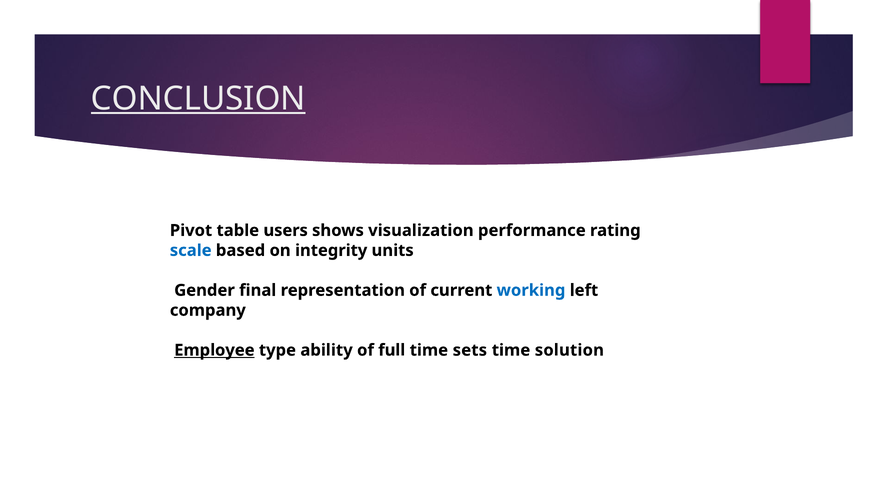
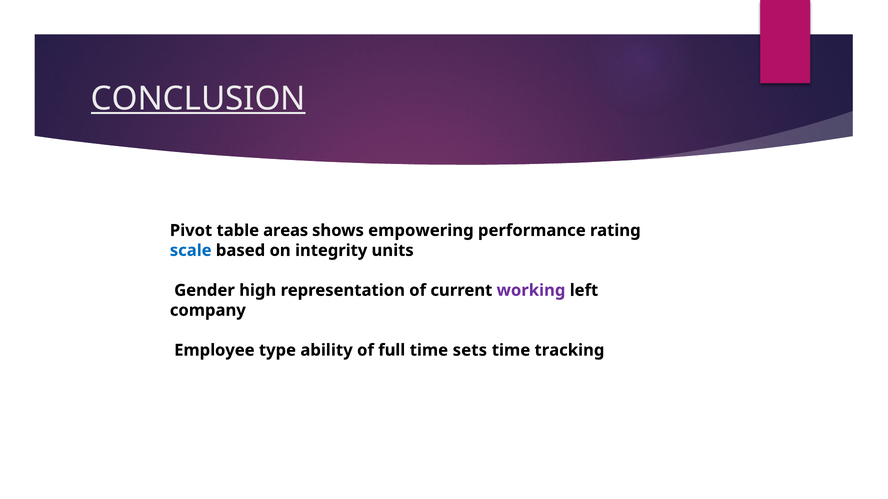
users: users -> areas (286, 231)
visualization: visualization -> empowering (421, 231)
final: final -> high (258, 291)
working colour: blue -> purple (531, 291)
Employee underline: present -> none (214, 351)
solution: solution -> tracking (569, 351)
